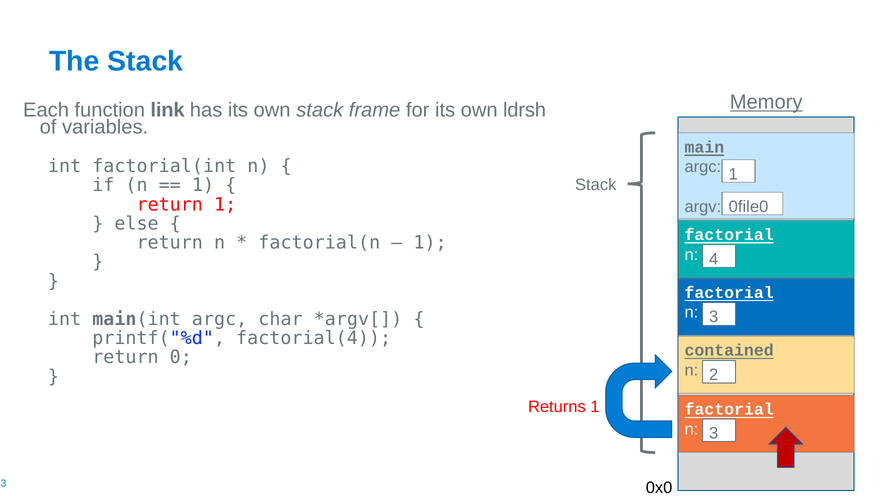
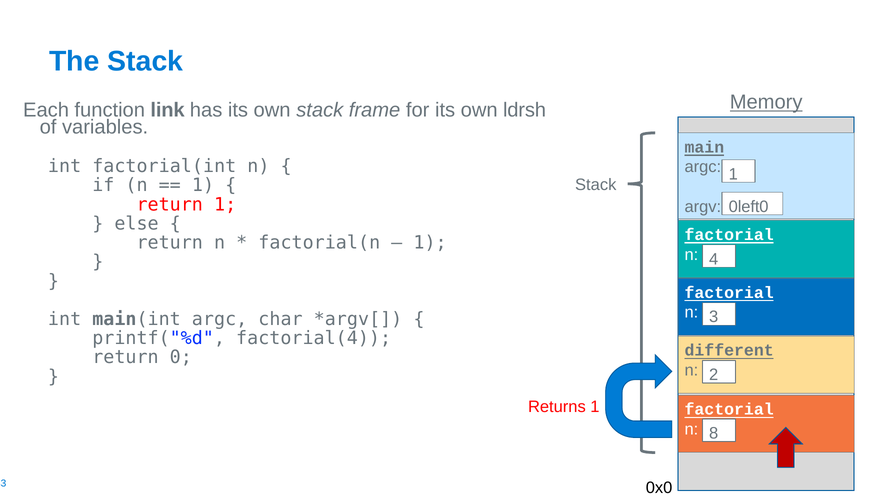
0file0: 0file0 -> 0left0 (749, 207)
contained: contained -> different (729, 350)
3: 3 -> 8 (714, 433)
